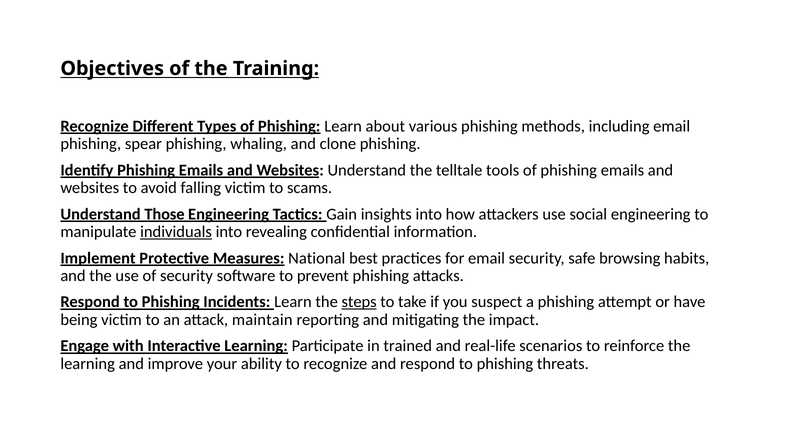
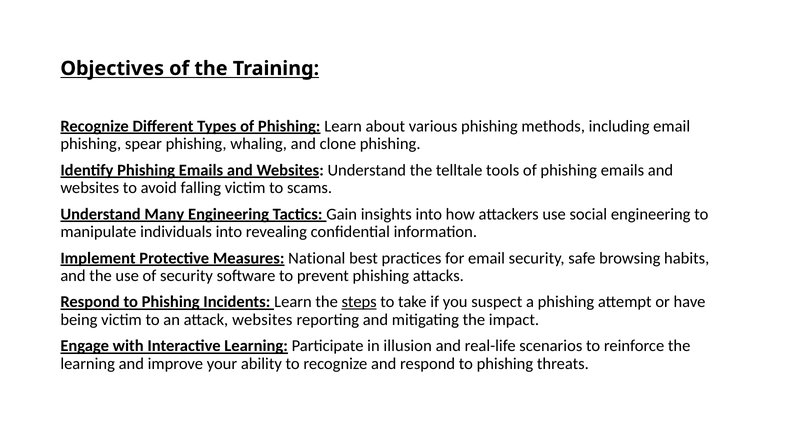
Those: Those -> Many (164, 214)
individuals underline: present -> none (176, 232)
attack maintain: maintain -> websites (262, 320)
trained: trained -> illusion (408, 346)
